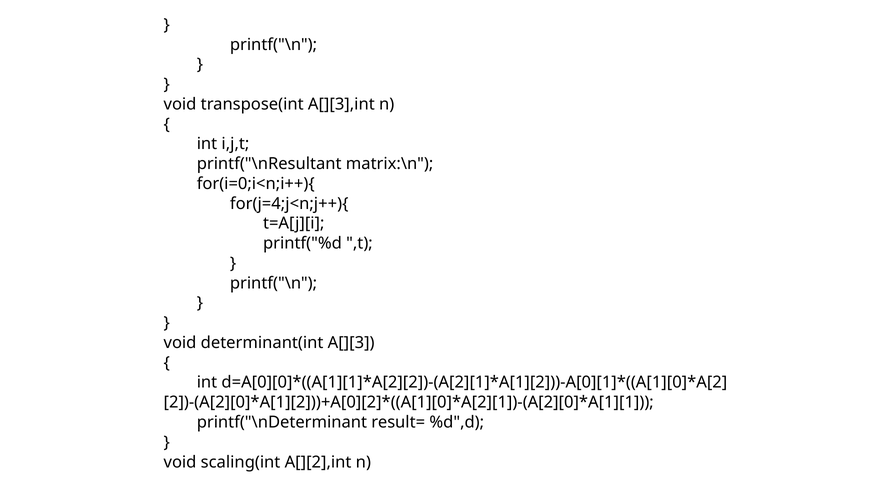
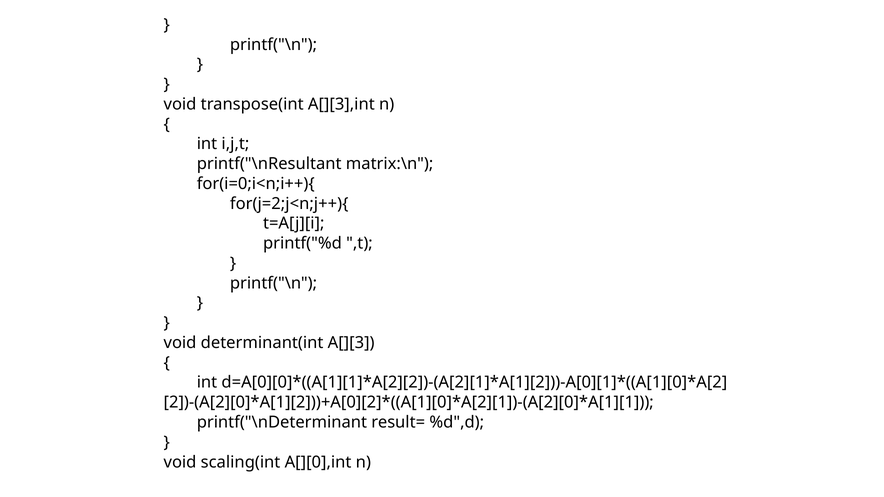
for(j=4;j<n;j++){: for(j=4;j<n;j++){ -> for(j=2;j<n;j++){ (289, 204)
A[][2],int: A[][2],int -> A[][0],int (318, 462)
